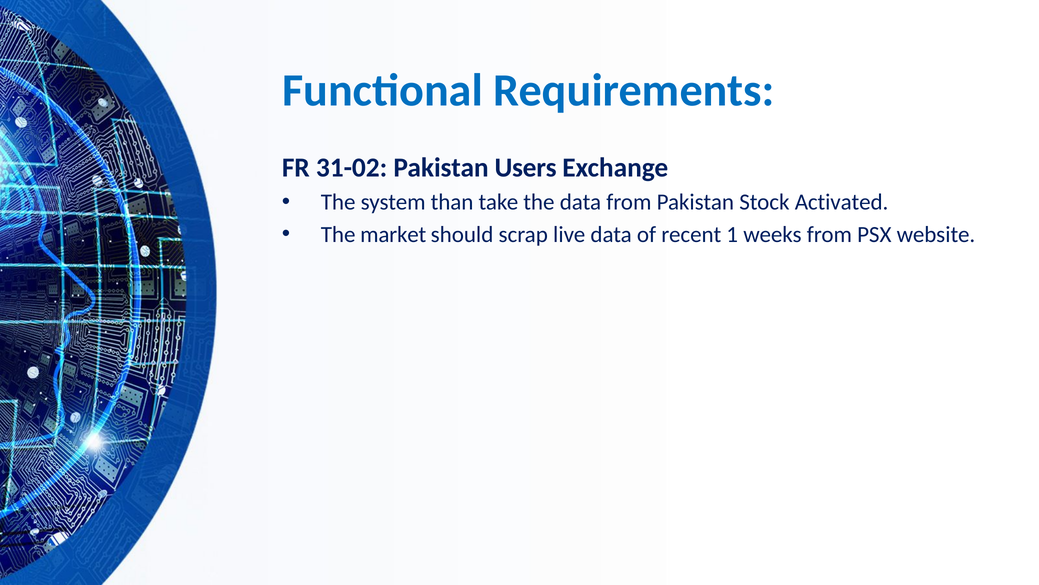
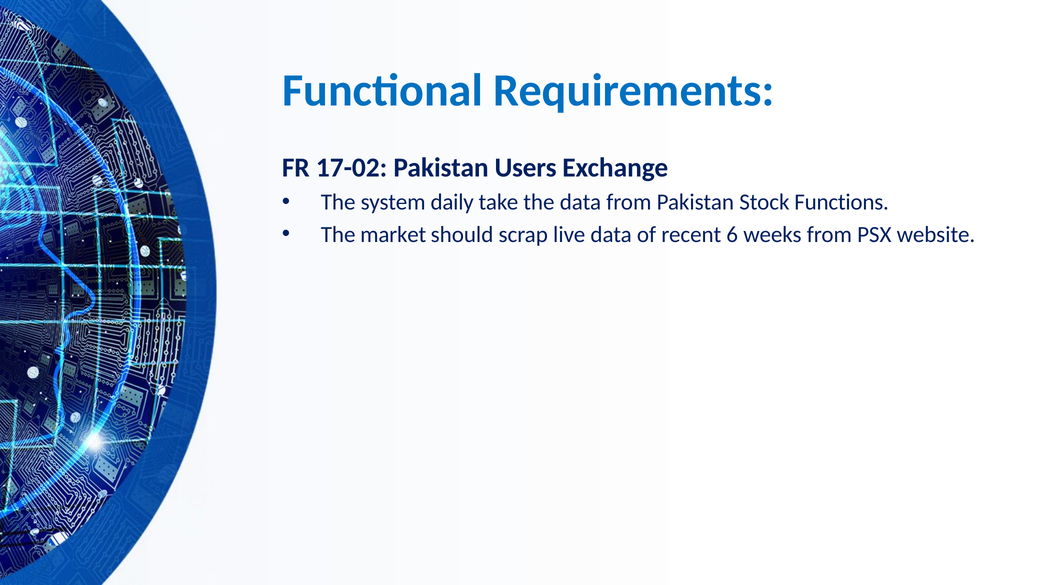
31-02: 31-02 -> 17-02 (352, 168)
than: than -> daily (452, 202)
Activated: Activated -> Functions (842, 202)
1: 1 -> 6 (732, 234)
